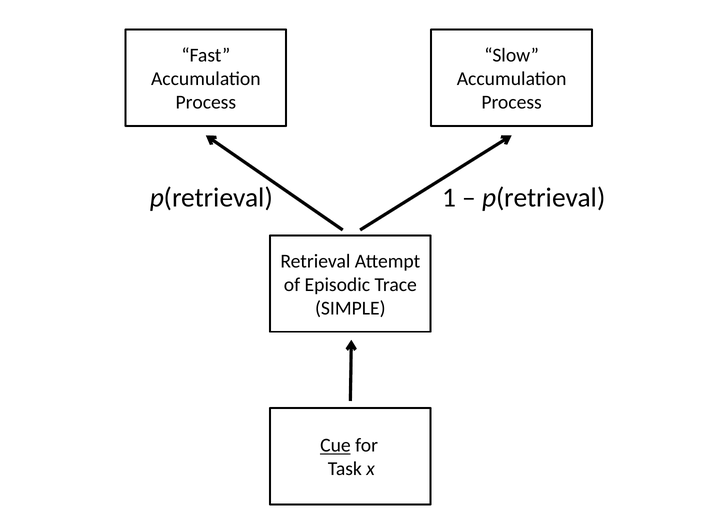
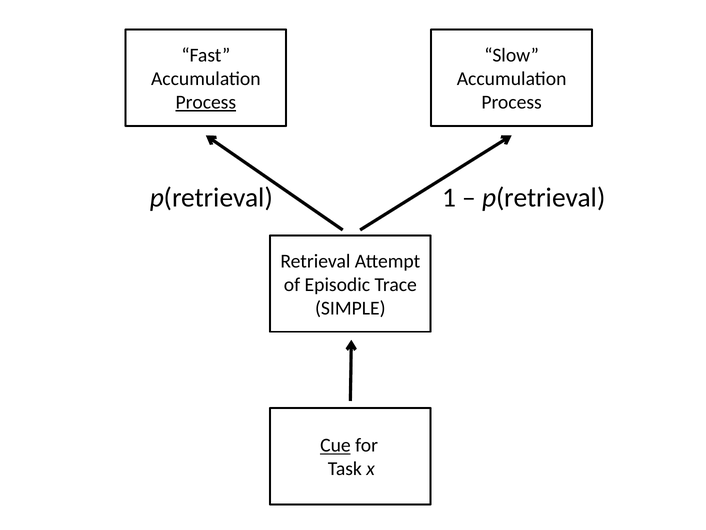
Process underline: none -> present (206, 102)
